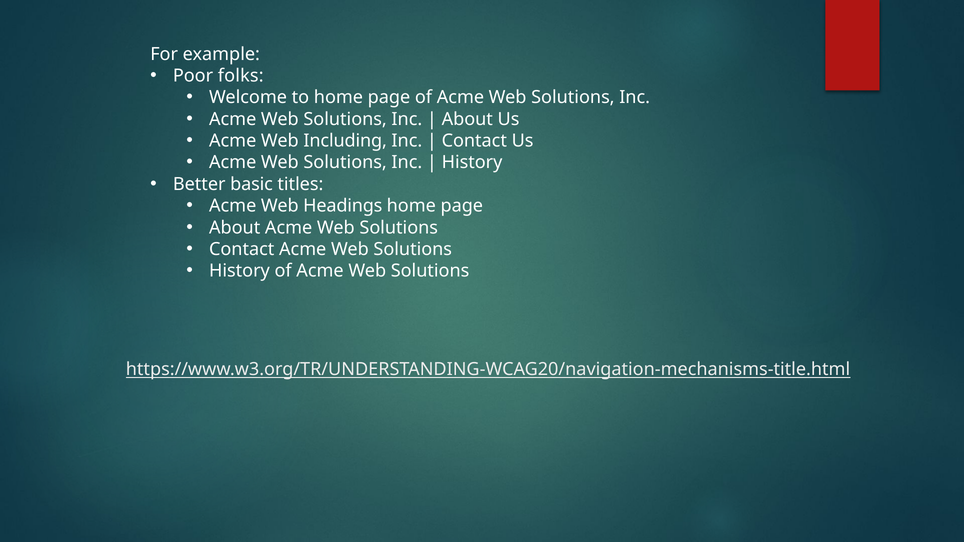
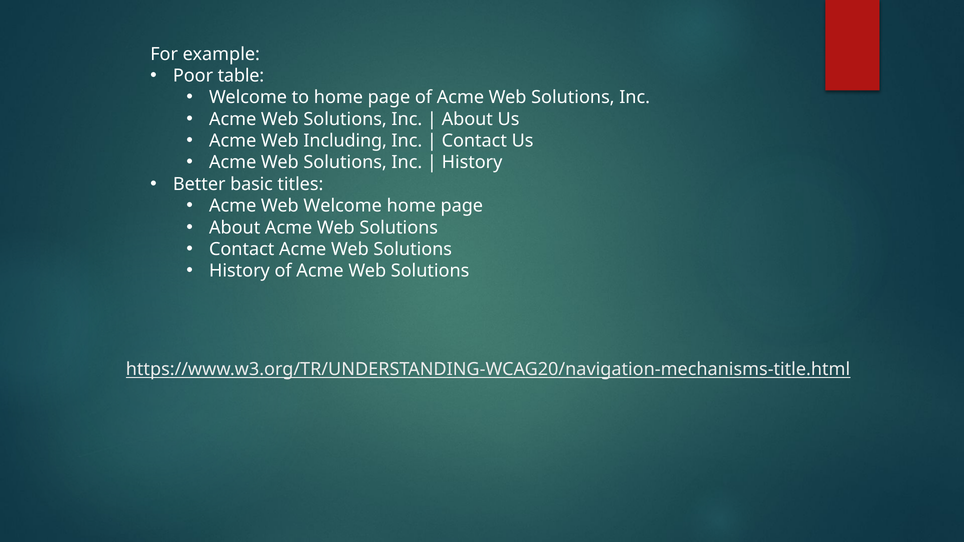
folks: folks -> table (241, 76)
Web Headings: Headings -> Welcome (343, 206)
